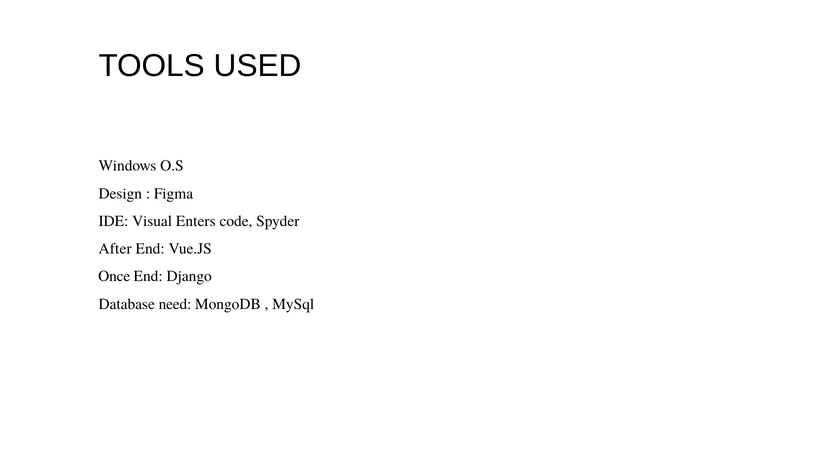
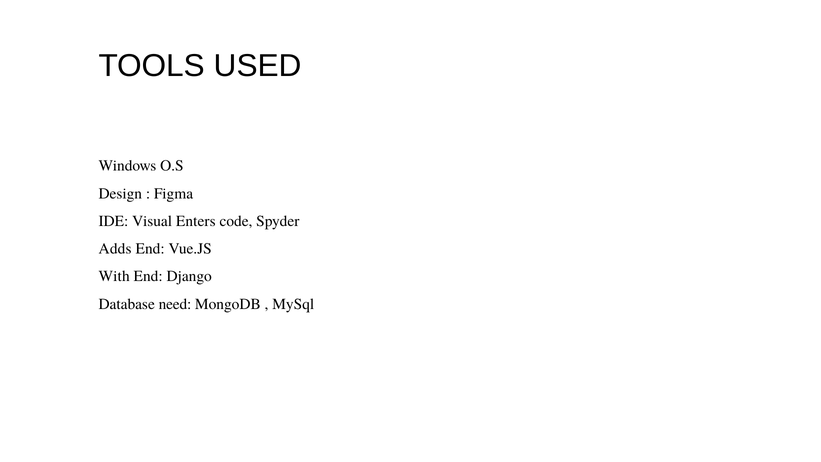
After: After -> Adds (115, 249)
Once: Once -> With (114, 276)
